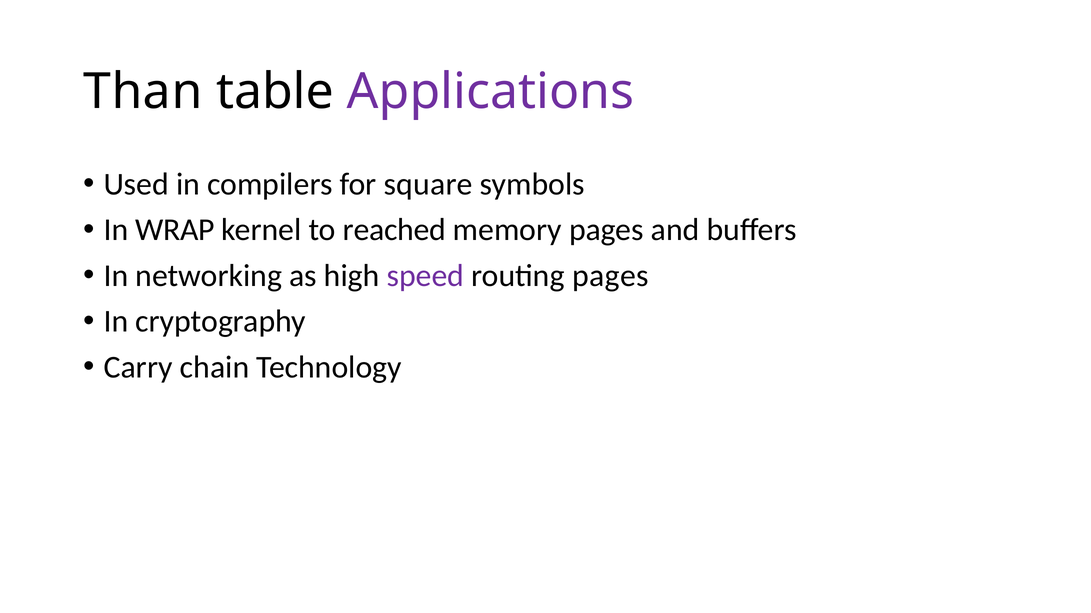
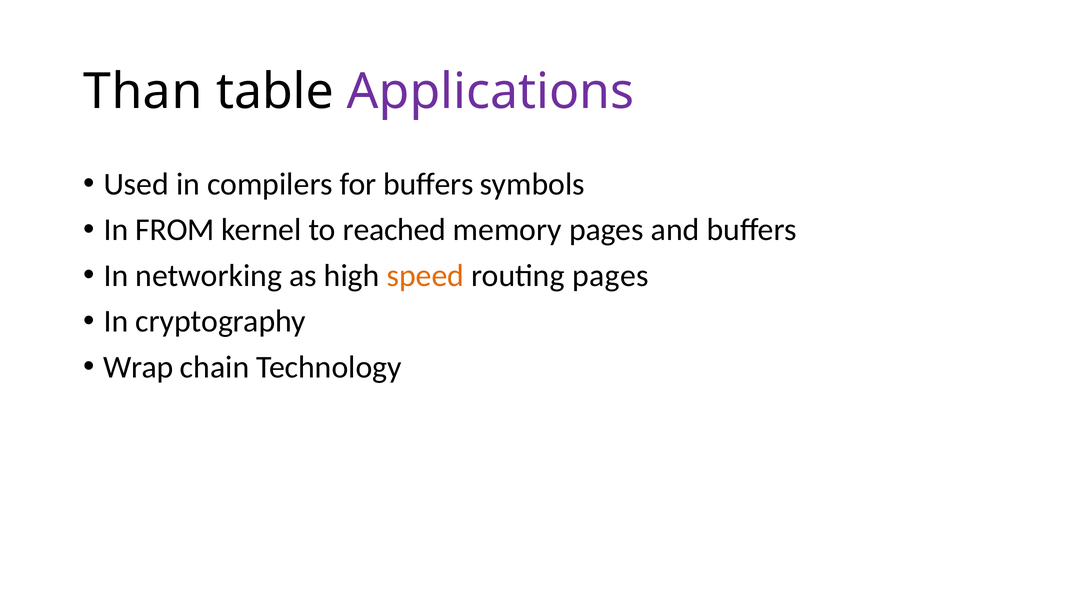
for square: square -> buffers (428, 184)
WRAP: WRAP -> FROM (175, 230)
speed colour: purple -> orange (425, 276)
Carry: Carry -> Wrap (138, 367)
